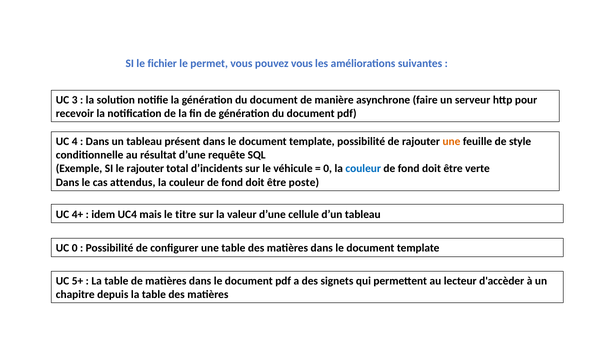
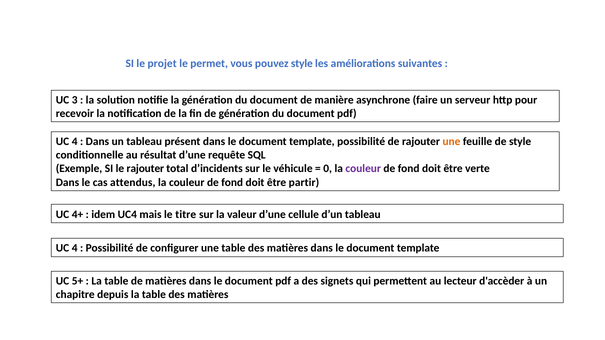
fichier: fichier -> projet (162, 64)
pouvez vous: vous -> style (302, 64)
couleur colour: blue -> purple (363, 169)
poste: poste -> partir (304, 182)
0: 0 -> 4 (75, 248)
